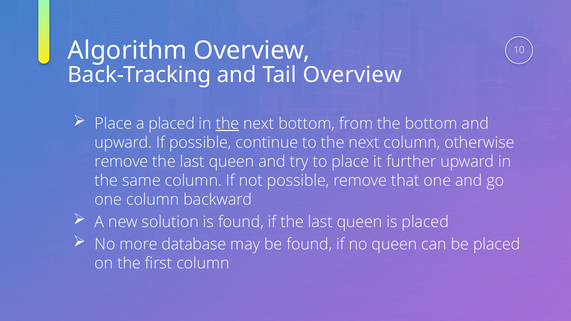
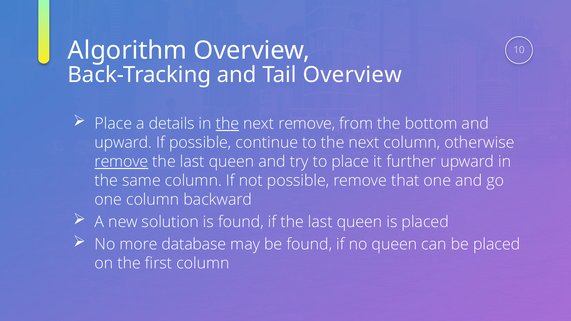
a placed: placed -> details (172, 124)
next bottom: bottom -> remove (307, 124)
remove underline: none -> present (121, 162)
